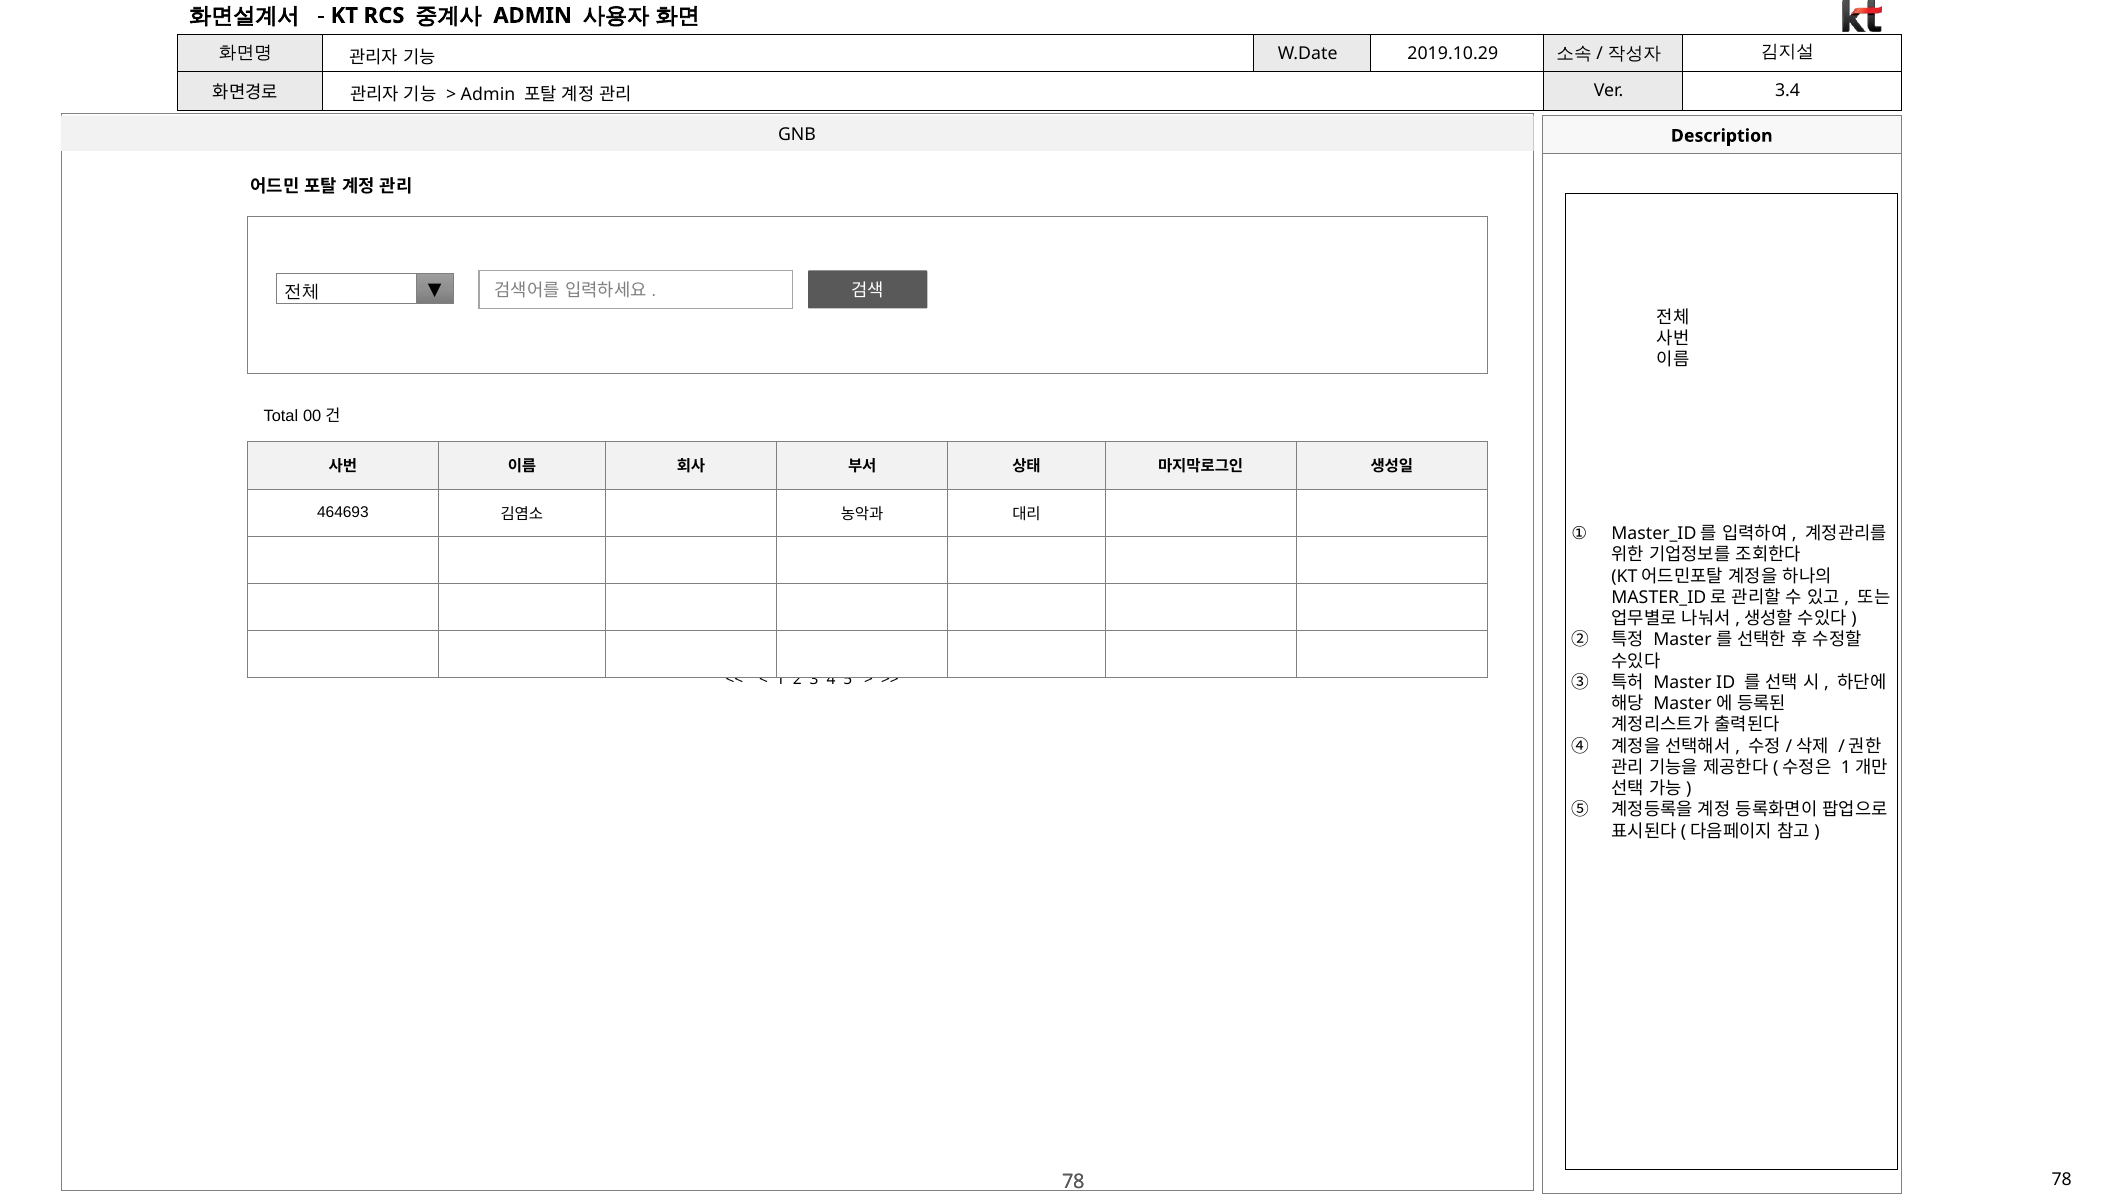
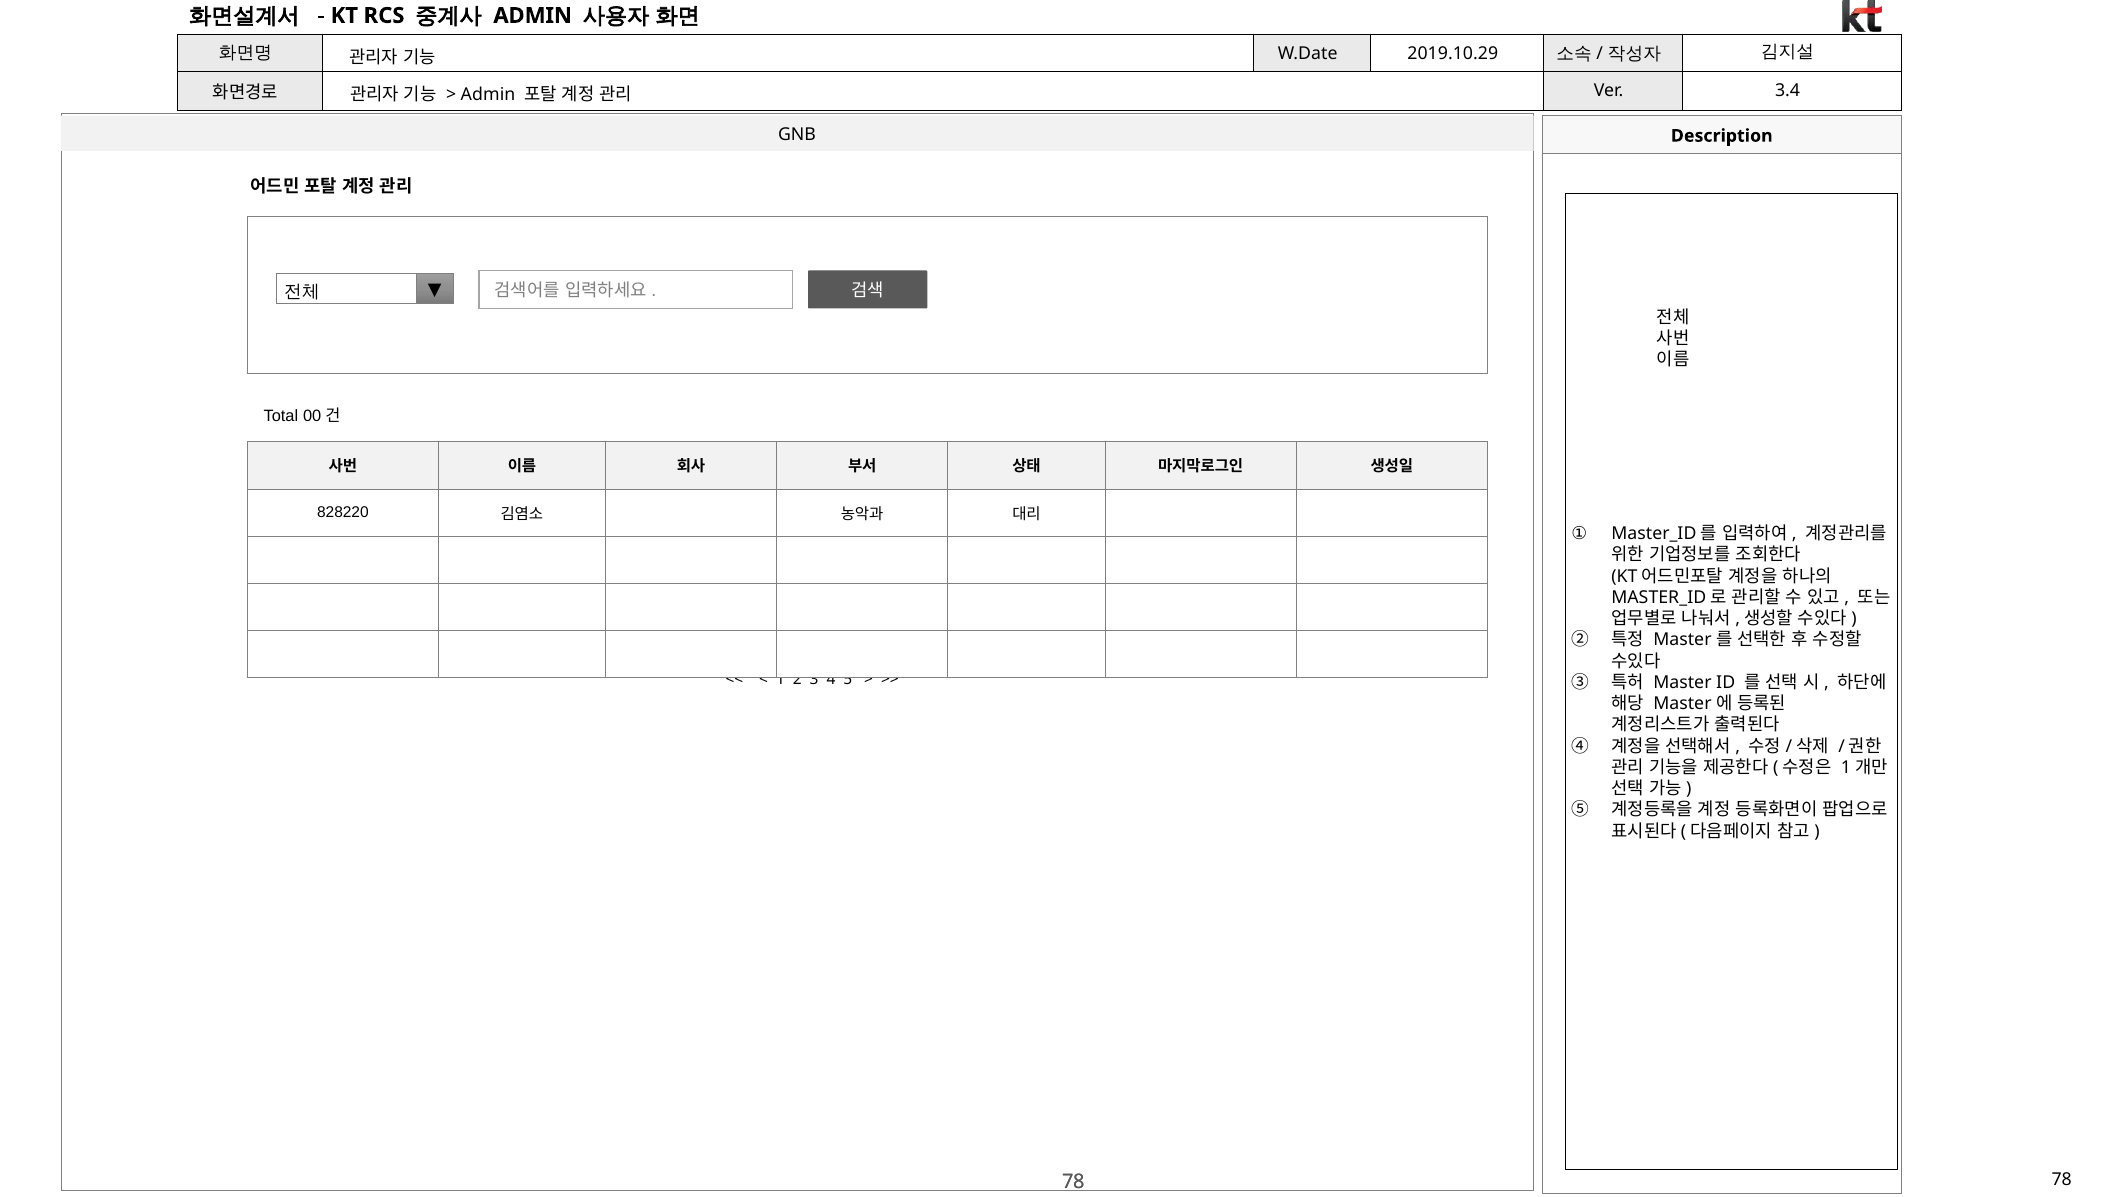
464693: 464693 -> 828220 (343, 513)
